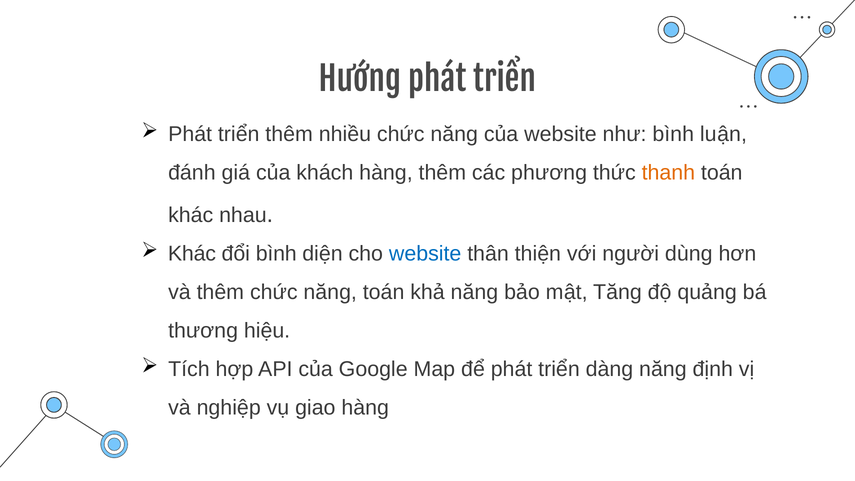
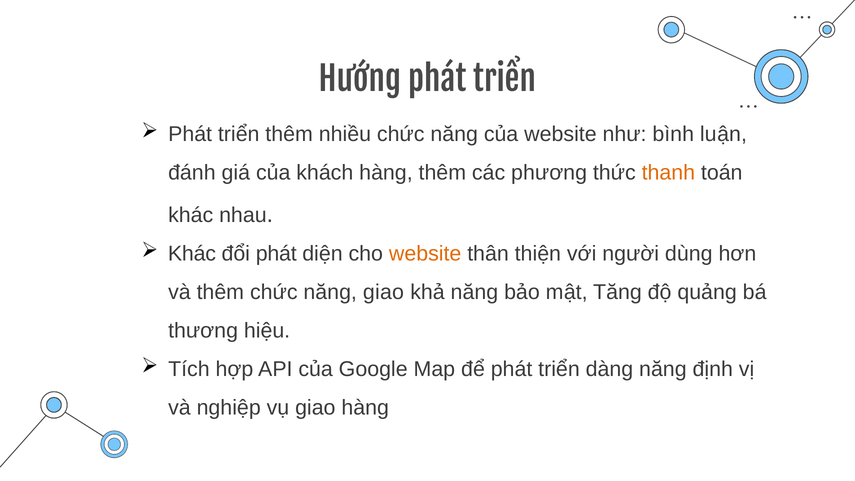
đổi bình: bình -> phát (276, 254)
website colour: blue -> orange (425, 254)
năng toán: toán -> giao (383, 292)
